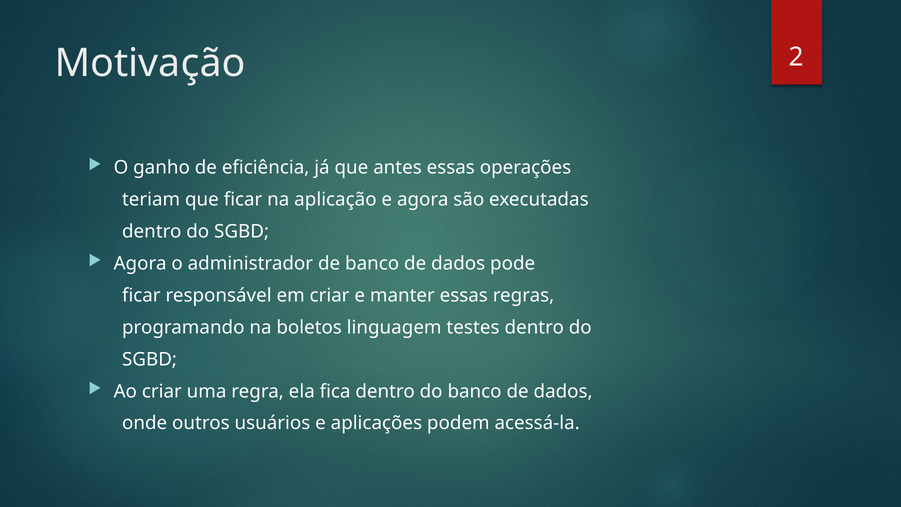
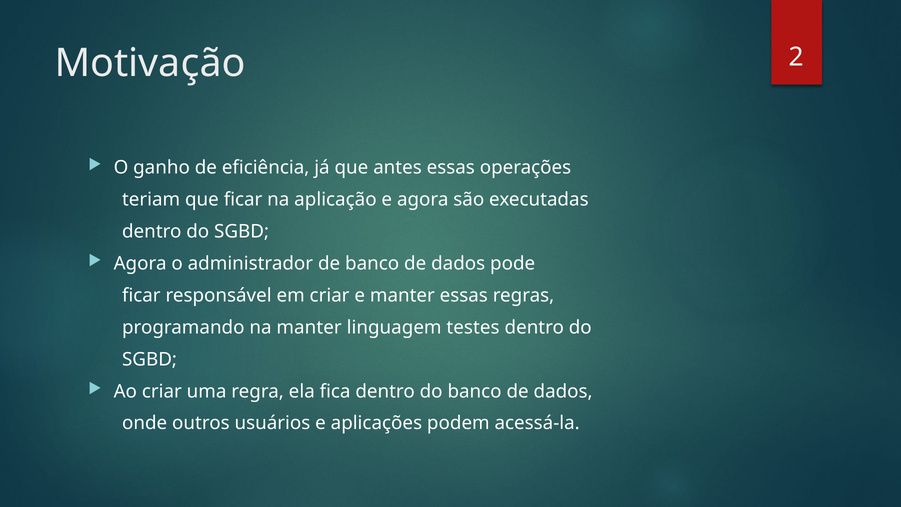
na boletos: boletos -> manter (309, 327)
